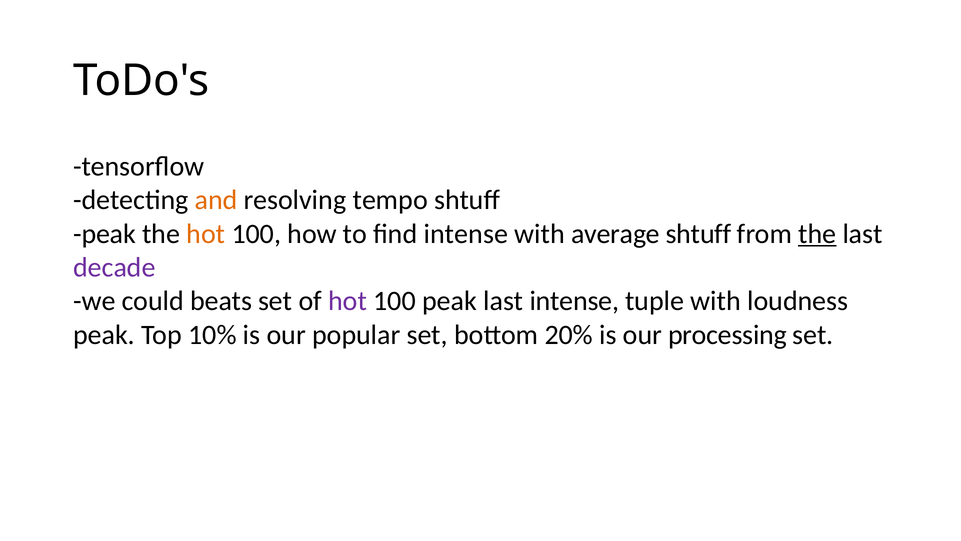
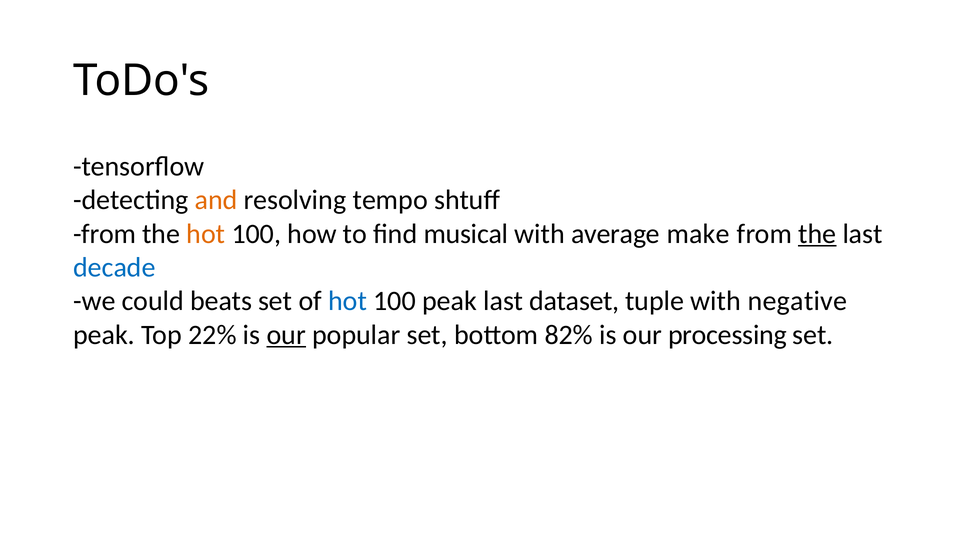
peak: peak -> from (105, 234)
find intense: intense -> musical (466, 234)
average shtuff: shtuff -> make (698, 234)
decade colour: purple -> blue (114, 267)
hot colour: purple -> blue (348, 301)
last intense: intense -> dataset (574, 301)
loudness: loudness -> negative (798, 301)
10%: 10% -> 22% (212, 335)
our underline: none -> present (286, 335)
20%: 20% -> 82% (569, 335)
